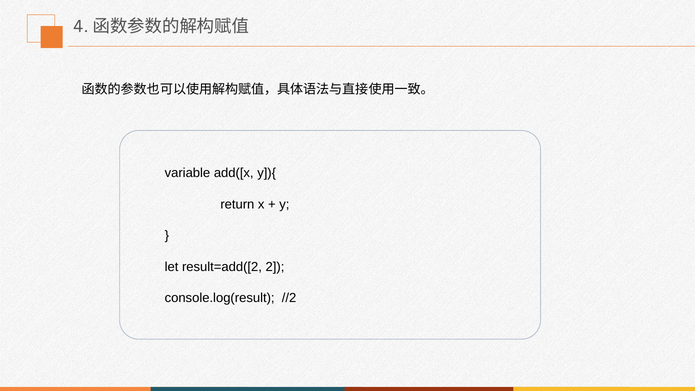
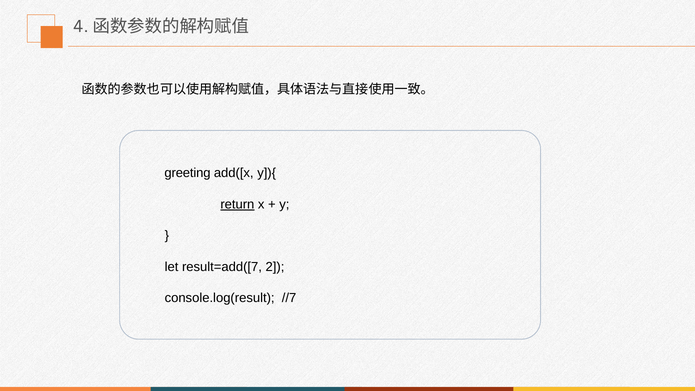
variable: variable -> greeting (188, 173)
return underline: none -> present (237, 204)
result=add([2: result=add([2 -> result=add([7 (222, 267)
//2: //2 -> //7 (289, 298)
